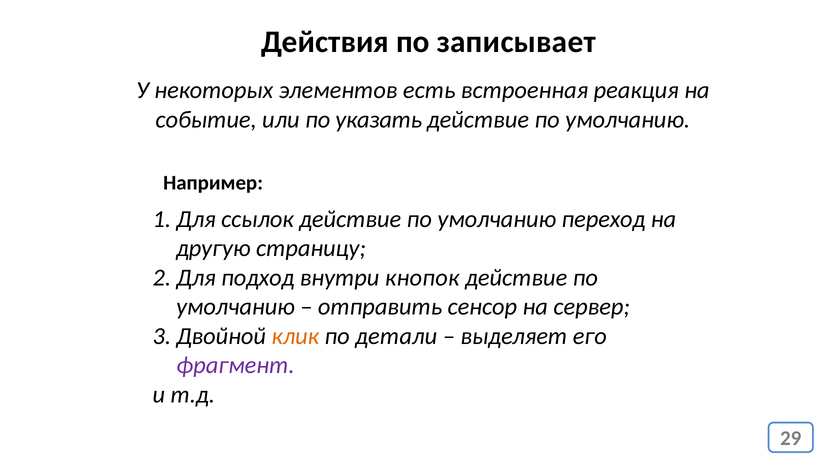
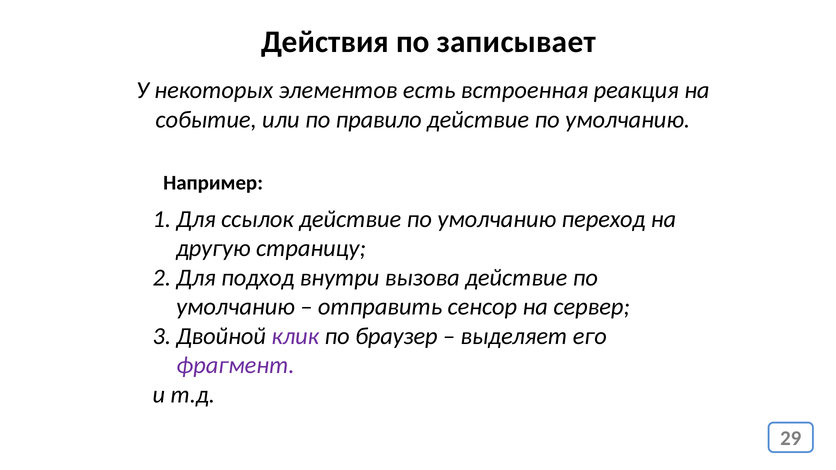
указать: указать -> правило (379, 120)
кнопок: кнопок -> вызова (422, 278)
клик colour: orange -> purple (295, 336)
детали: детали -> браузер (396, 336)
